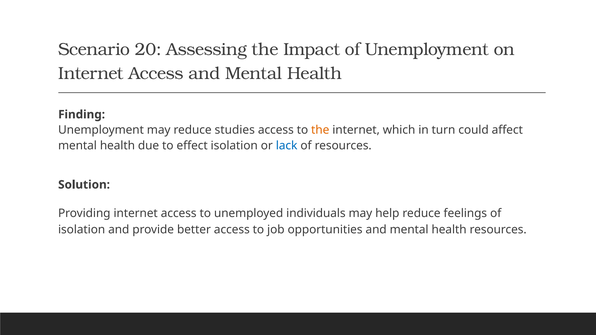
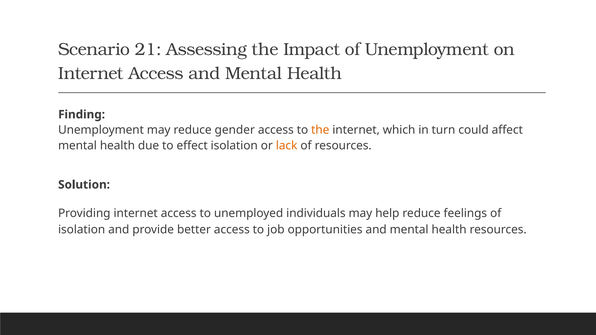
20: 20 -> 21 (148, 49)
studies: studies -> gender (235, 130)
lack colour: blue -> orange (287, 146)
